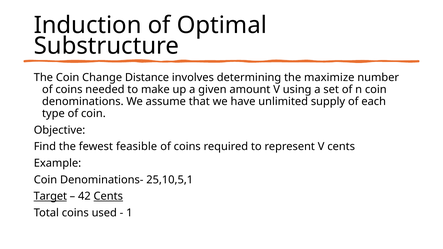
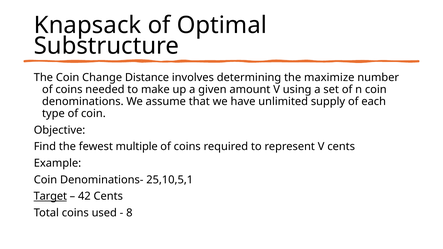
Induction: Induction -> Knapsack (88, 25)
feasible: feasible -> multiple (137, 147)
Cents underline: present -> none (108, 196)
1: 1 -> 8 (129, 213)
